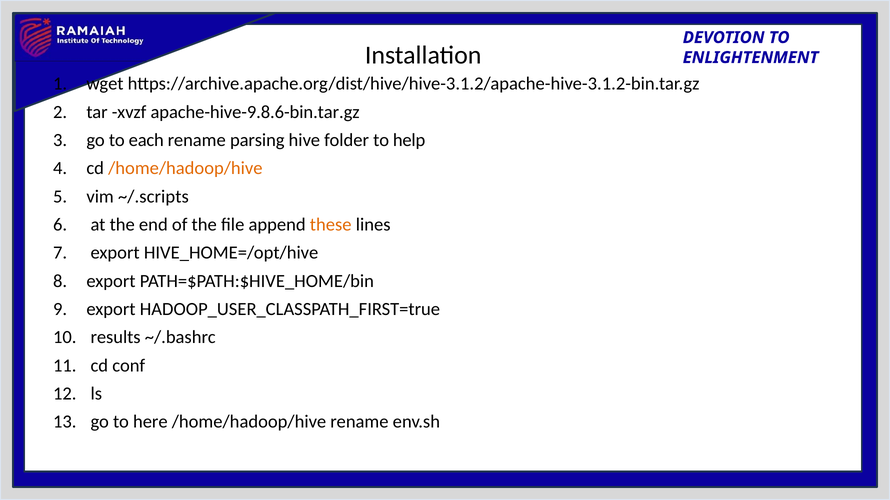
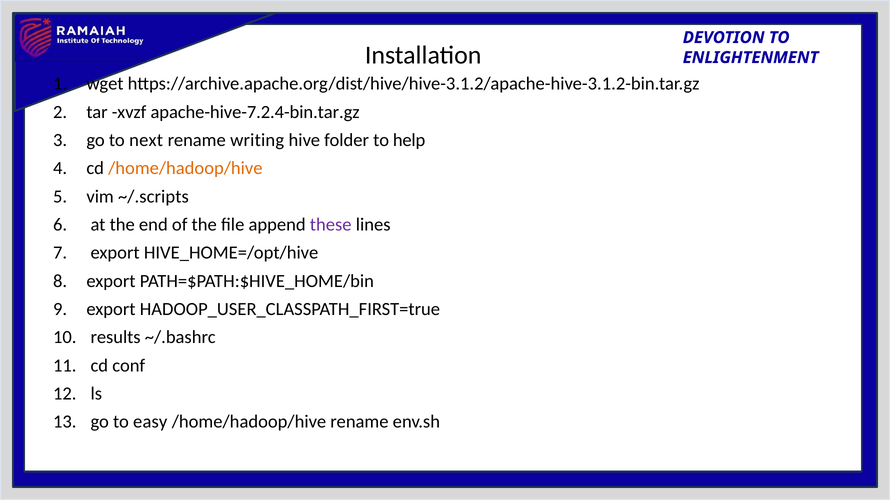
apache-hive-9.8.6-bin.tar.gz: apache-hive-9.8.6-bin.tar.gz -> apache-hive-7.2.4-bin.tar.gz (255, 112)
each: each -> next (146, 140)
parsing: parsing -> writing (257, 140)
these colour: orange -> purple (331, 225)
here: here -> easy (150, 422)
